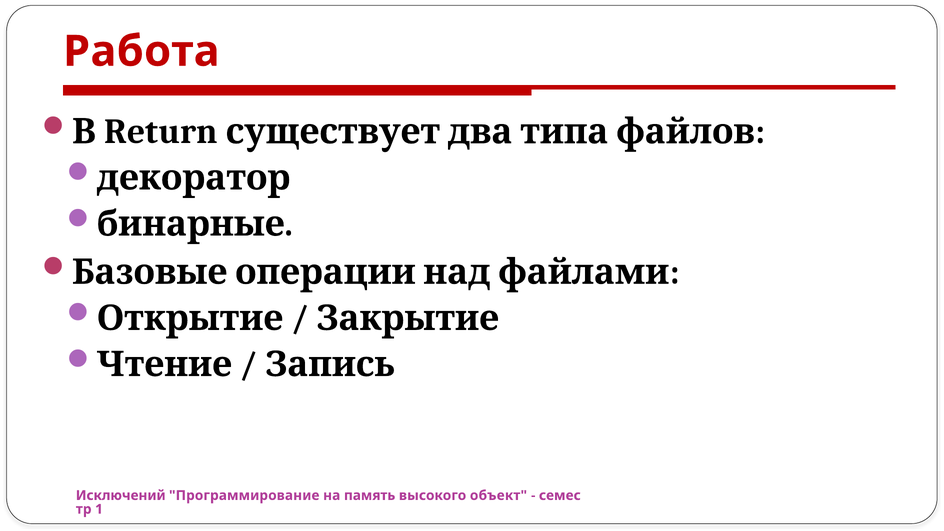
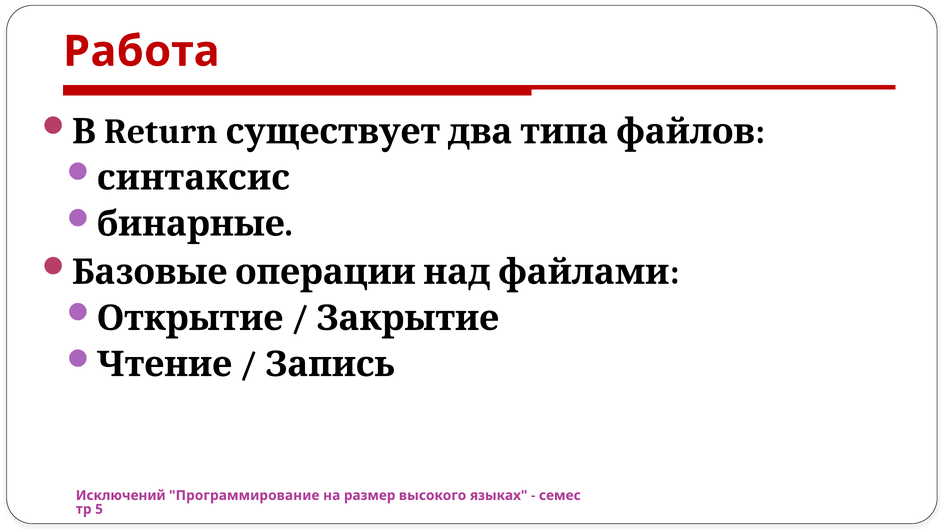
декоратор: декоратор -> синтаксис (193, 178)
память: память -> размер (370, 495)
объект: объект -> языках (499, 495)
1: 1 -> 5 (99, 509)
